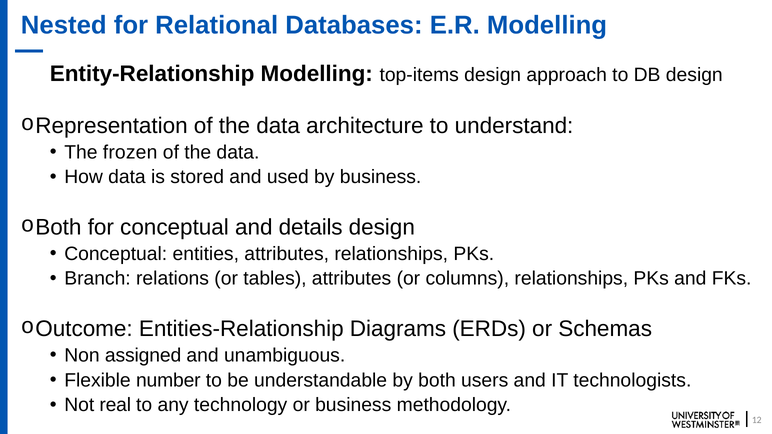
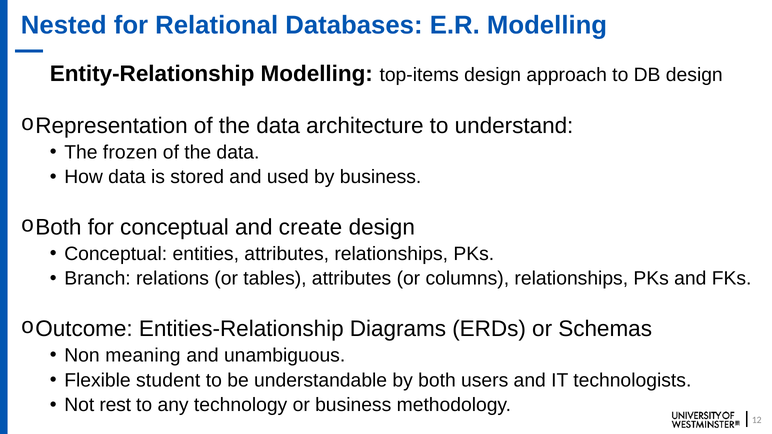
details: details -> create (310, 227)
assigned: assigned -> meaning (143, 356)
number: number -> student (168, 380)
real: real -> rest (115, 405)
